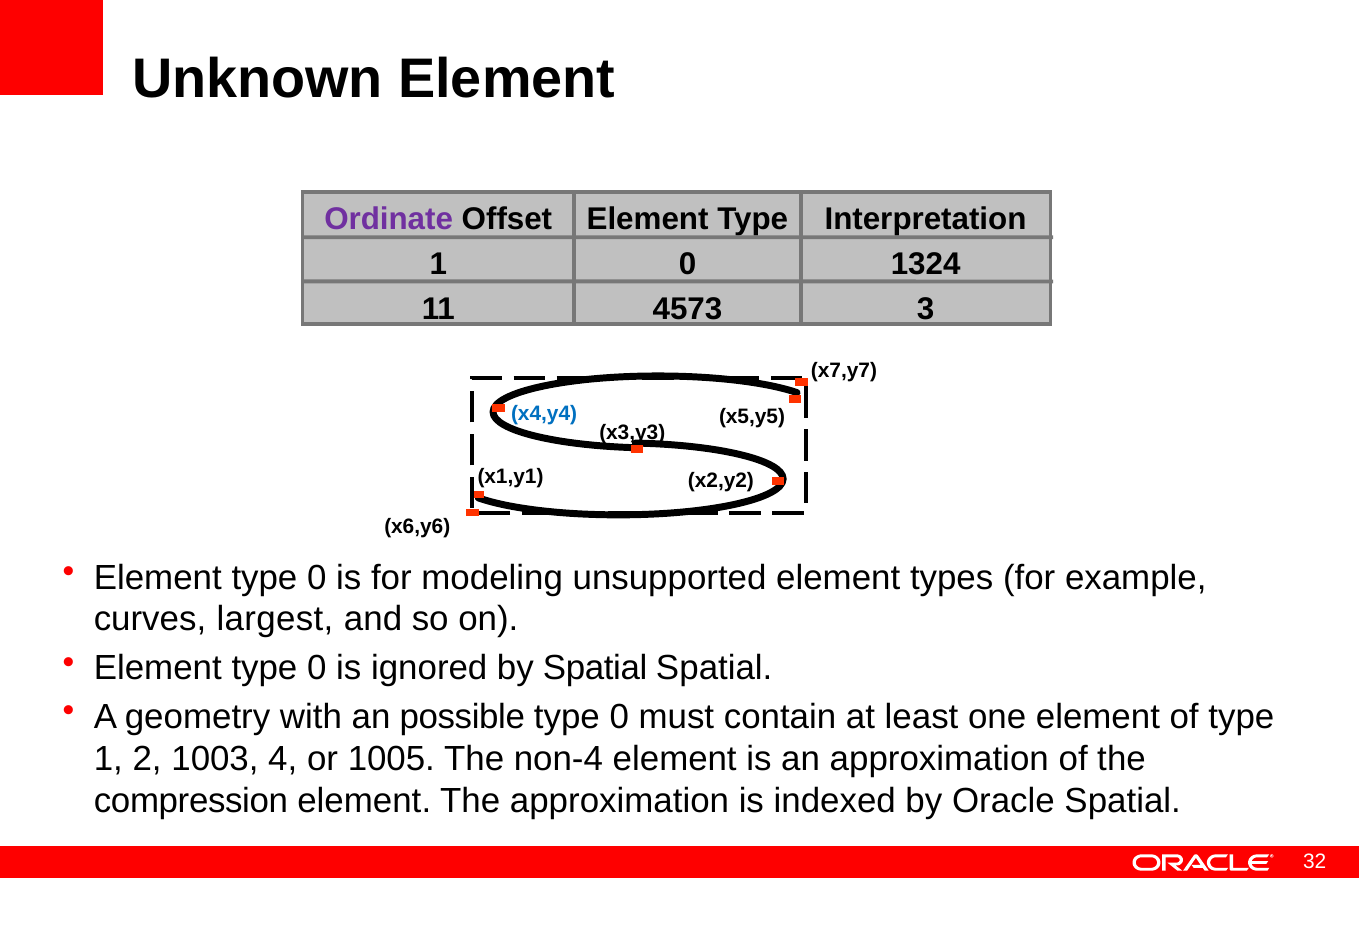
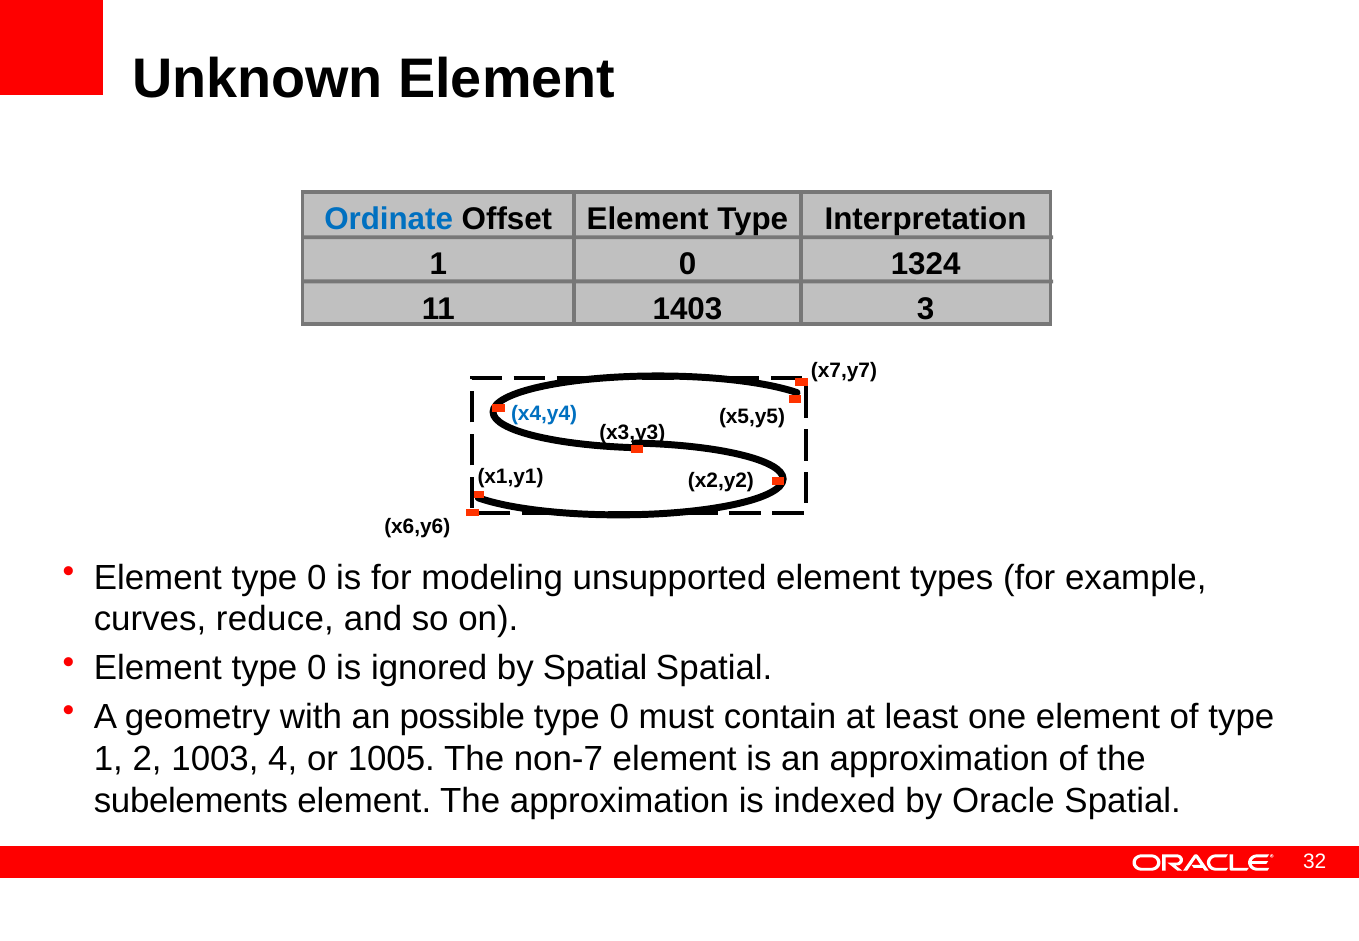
Ordinate colour: purple -> blue (389, 219)
4573: 4573 -> 1403 (687, 309)
largest: largest -> reduce (275, 619)
non-4: non-4 -> non-7 (558, 759)
compression: compression -> subelements (191, 800)
